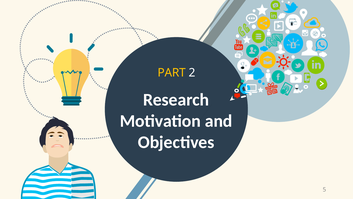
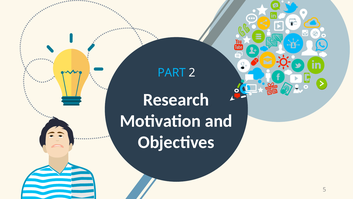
PART colour: yellow -> light blue (172, 72)
